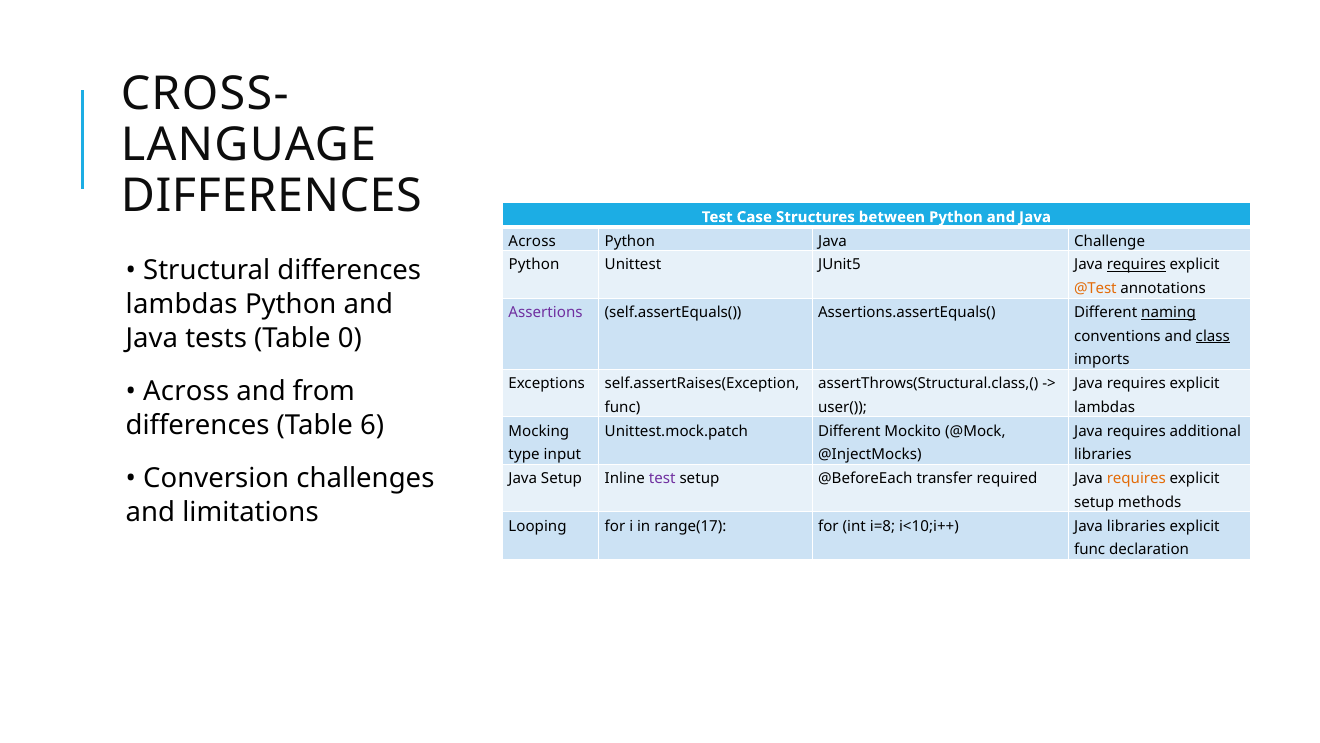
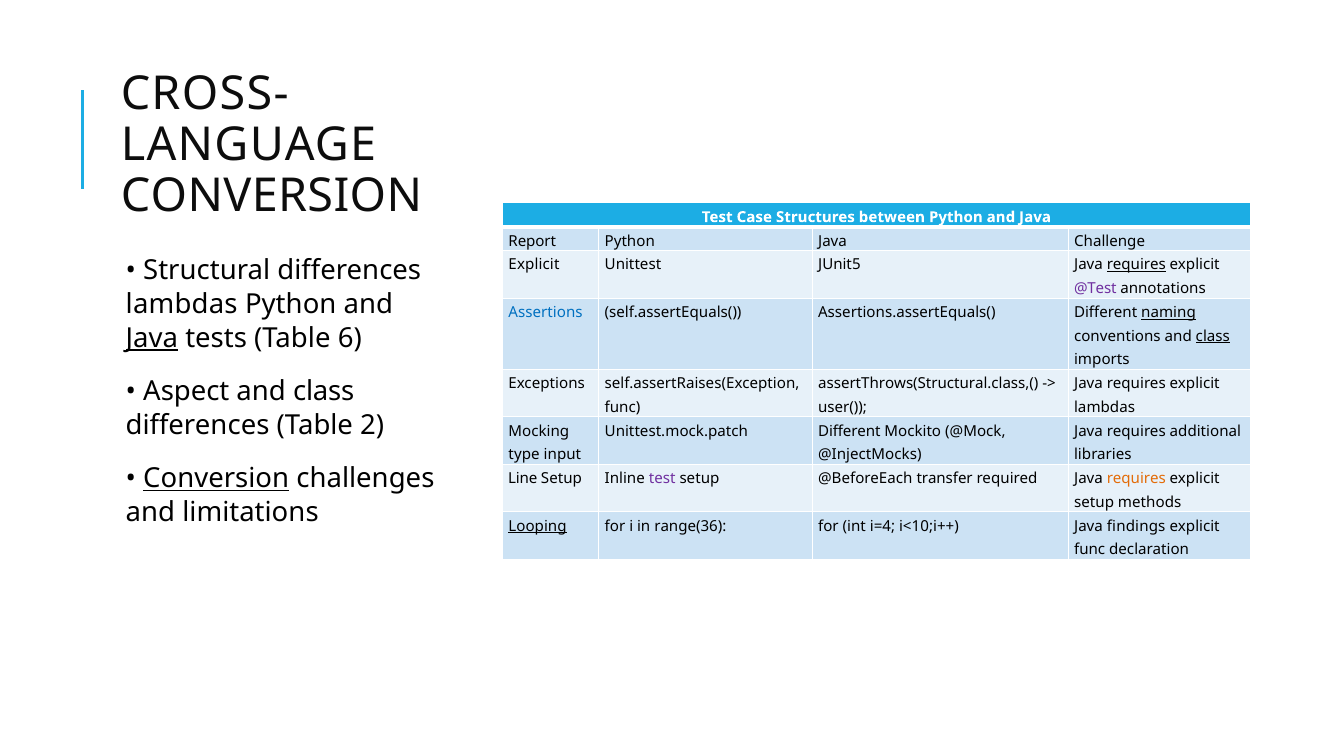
DIFFERENCES: DIFFERENCES -> CONVERSION (271, 196)
Across: Across -> Report (532, 241)
Python: Python -> Explicit (534, 265)
@Test colour: orange -> purple (1095, 288)
Assertions colour: purple -> blue (546, 312)
Java underline: none -> present (152, 338)
0: 0 -> 6 (350, 338)
Across: Across -> Aspect (186, 391)
from: from -> class (324, 391)
6: 6 -> 2 (372, 425)
Conversion underline: none -> present (216, 478)
Java: Java -> Line (523, 478)
Looping underline: none -> present (538, 526)
range(17: range(17 -> range(36 (690, 526)
i=8: i=8 -> i=4 (883, 526)
Java libraries: libraries -> findings (1136, 526)
